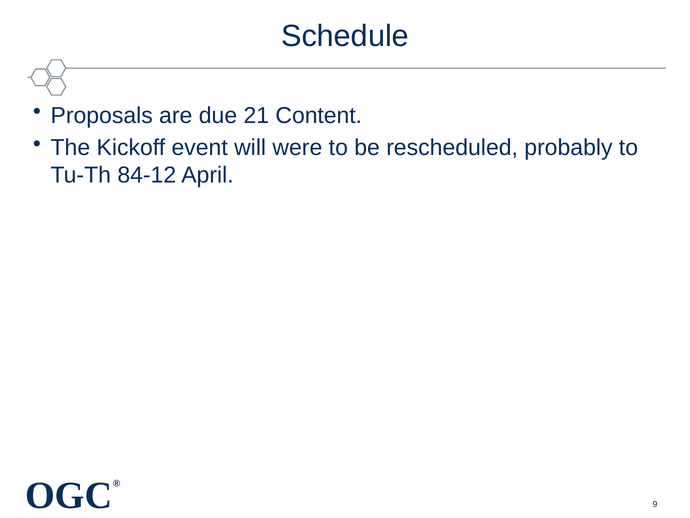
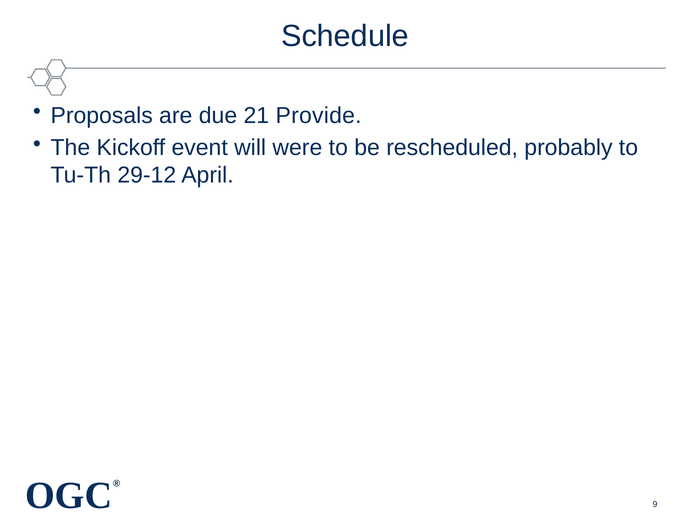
Content: Content -> Provide (319, 115)
84-12: 84-12 -> 29-12 (147, 175)
